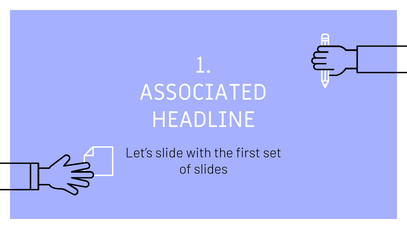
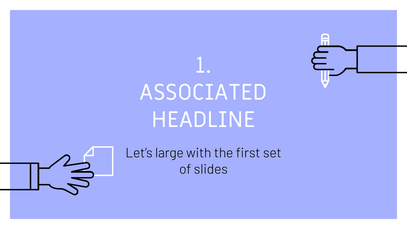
slide: slide -> large (169, 153)
